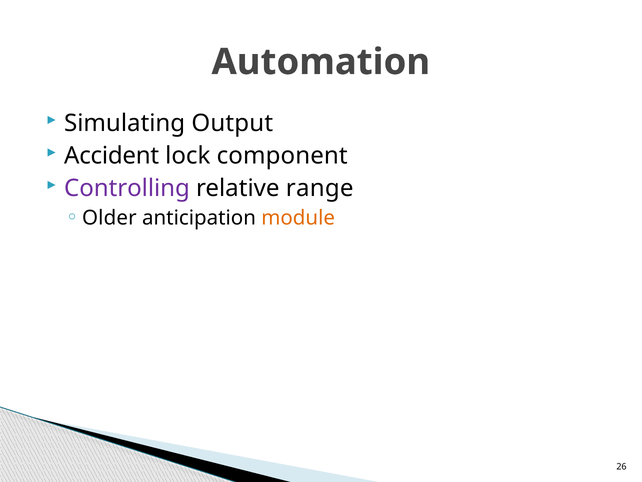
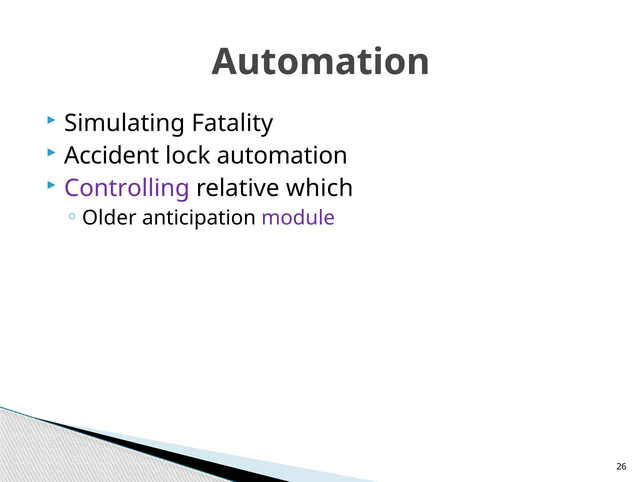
Output: Output -> Fatality (232, 123)
lock component: component -> automation (282, 156)
range: range -> which (320, 188)
module colour: orange -> purple (298, 218)
